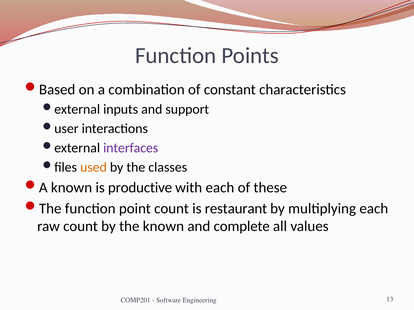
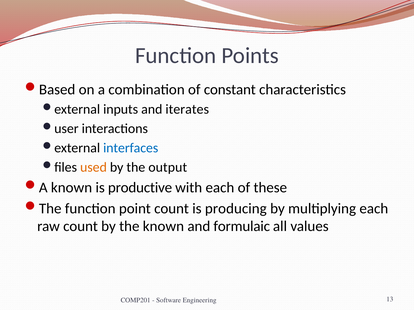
support: support -> iterates (187, 110)
interfaces colour: purple -> blue (131, 148)
classes: classes -> output (168, 168)
restaurant: restaurant -> producing (236, 209)
complete: complete -> formulaic (242, 227)
